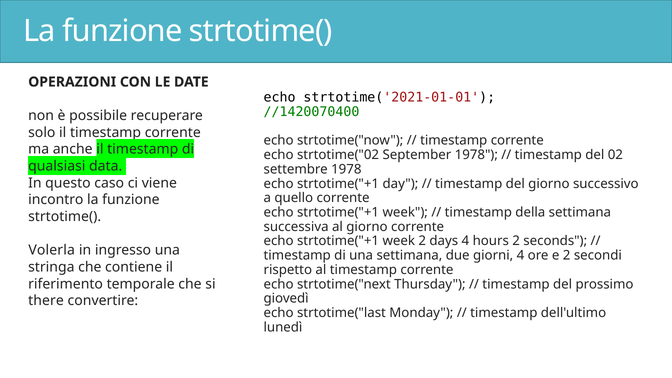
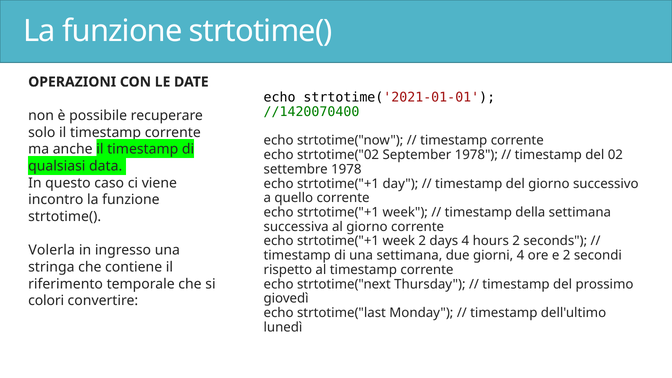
there: there -> colori (46, 301)
